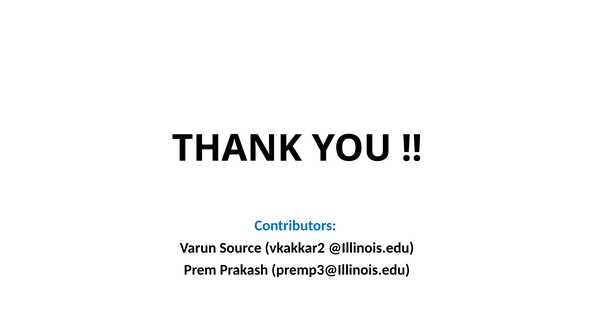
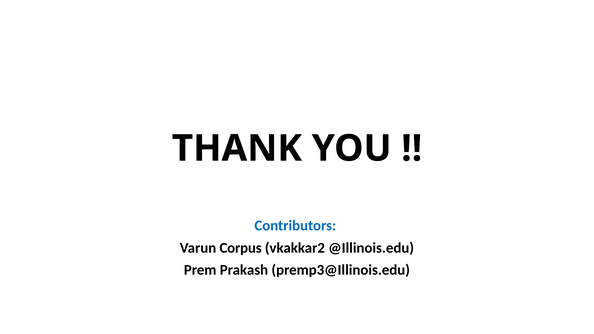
Source: Source -> Corpus (241, 248)
